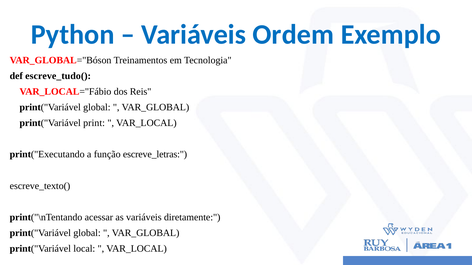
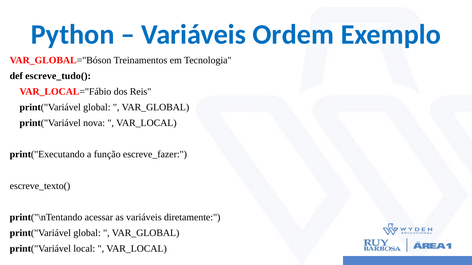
print: print -> nova (94, 123)
escreve_letras: escreve_letras -> escreve_fazer (155, 155)
